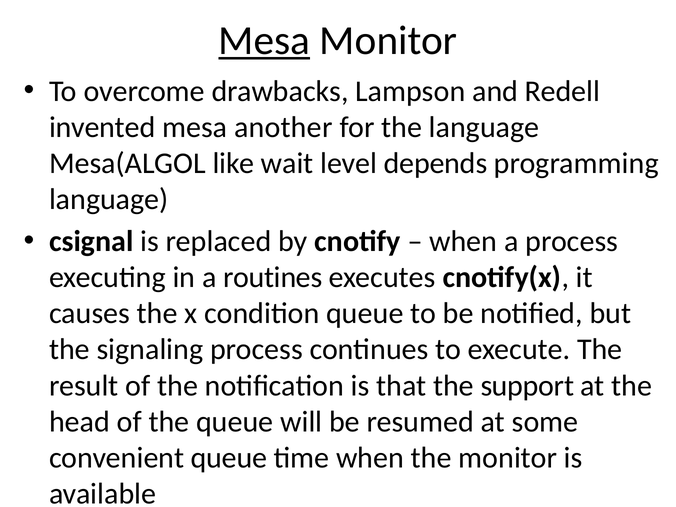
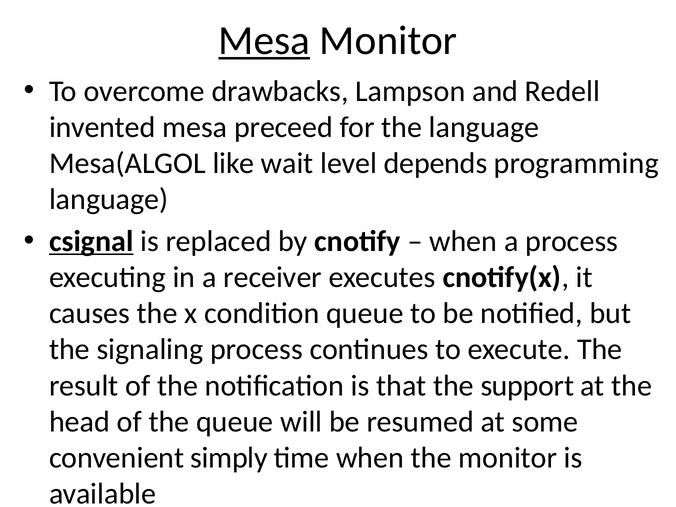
another: another -> preceed (284, 127)
csignal underline: none -> present (91, 241)
routines: routines -> receiver (273, 277)
convenient queue: queue -> simply (229, 458)
